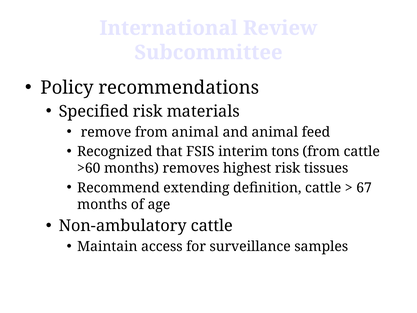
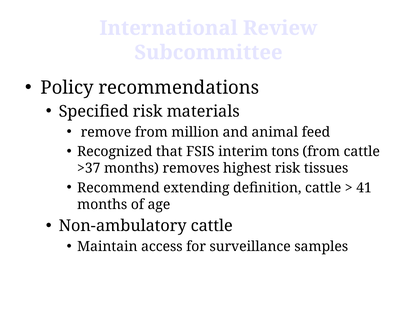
from animal: animal -> million (195, 132)
>60: >60 -> >37 (89, 168)
67: 67 -> 41 (364, 188)
